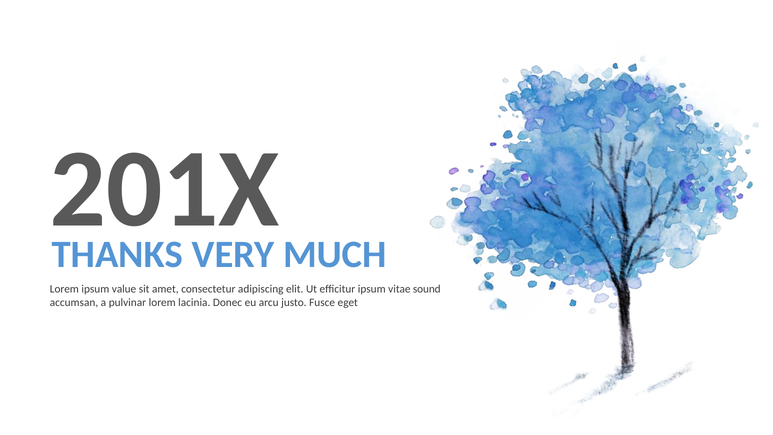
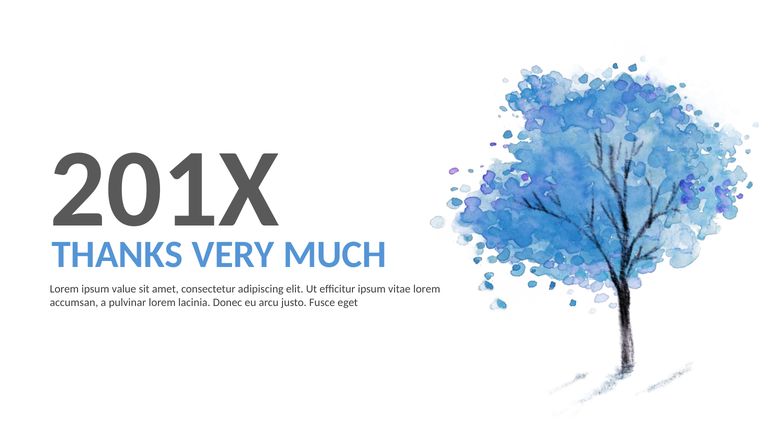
vitae sound: sound -> lorem (427, 289)
